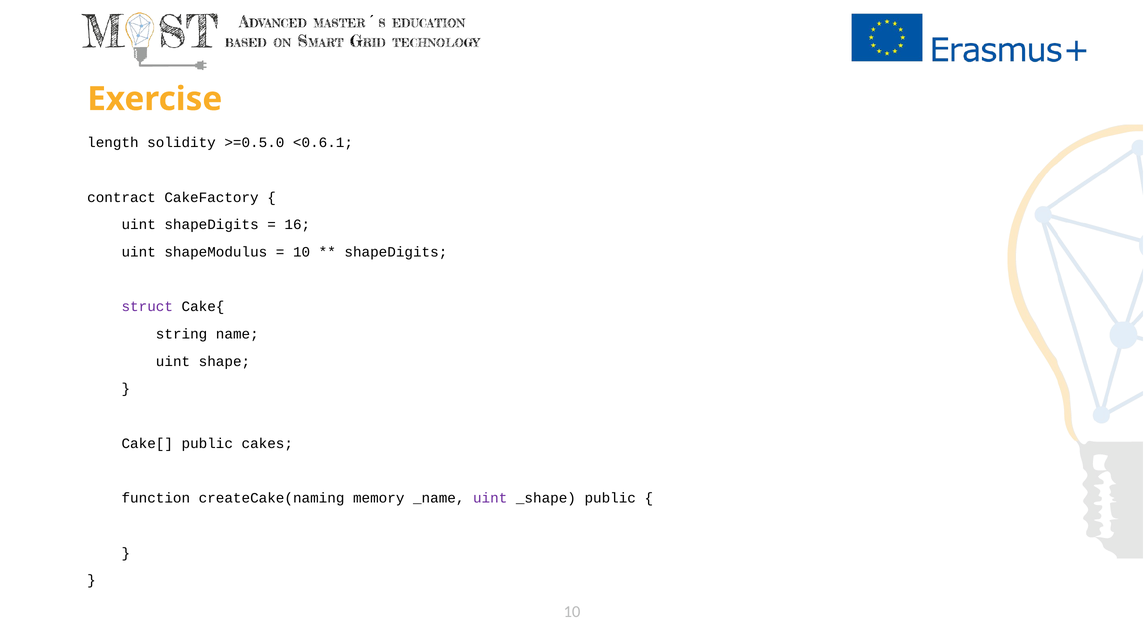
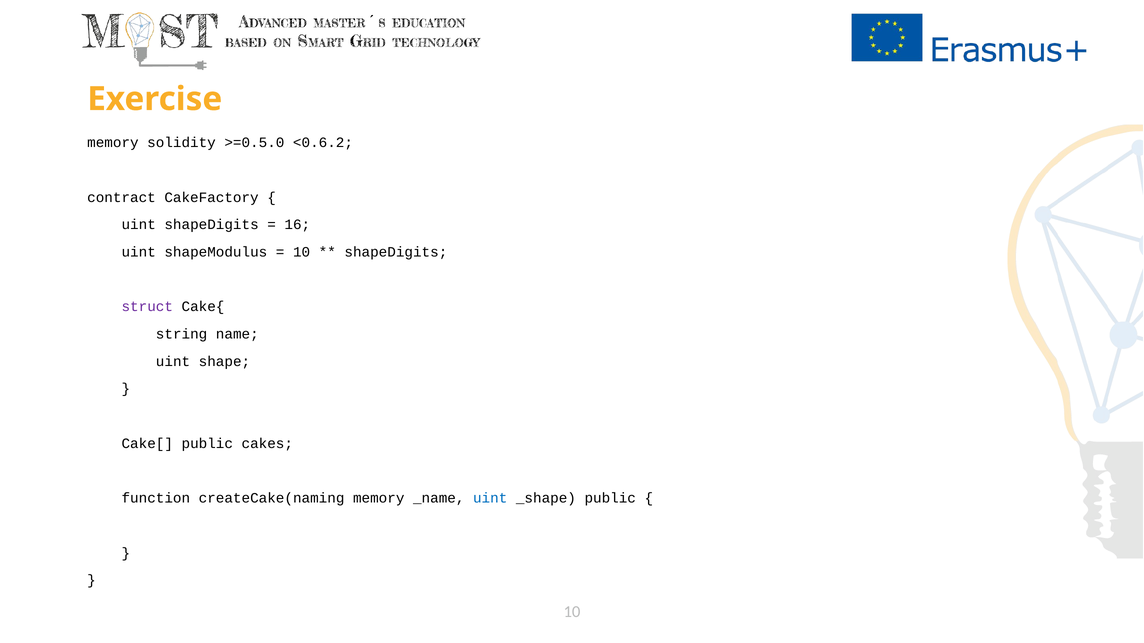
length: length -> memory (113, 143)
<0.6.1: <0.6.1 -> <0.6.2 (323, 143)
uint colour: purple -> blue (490, 498)
